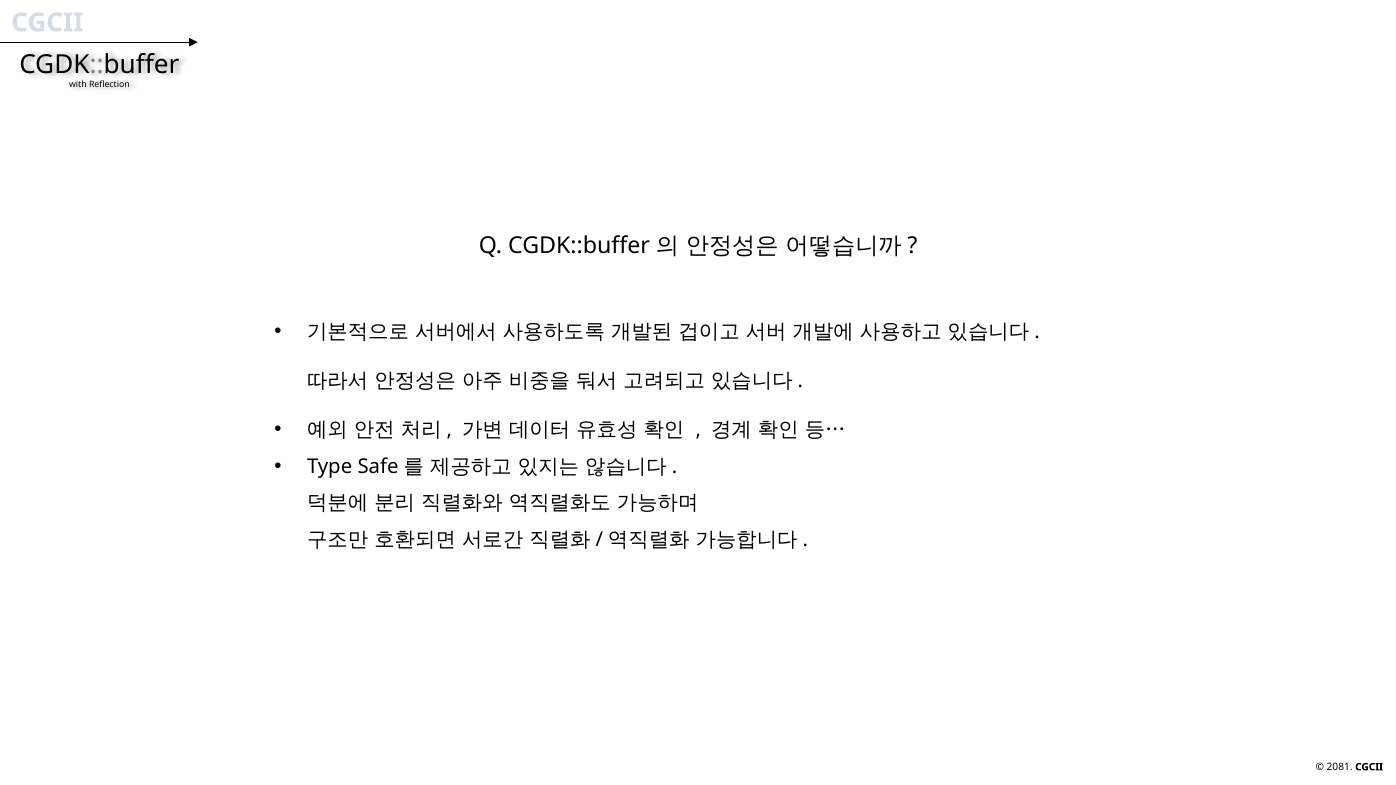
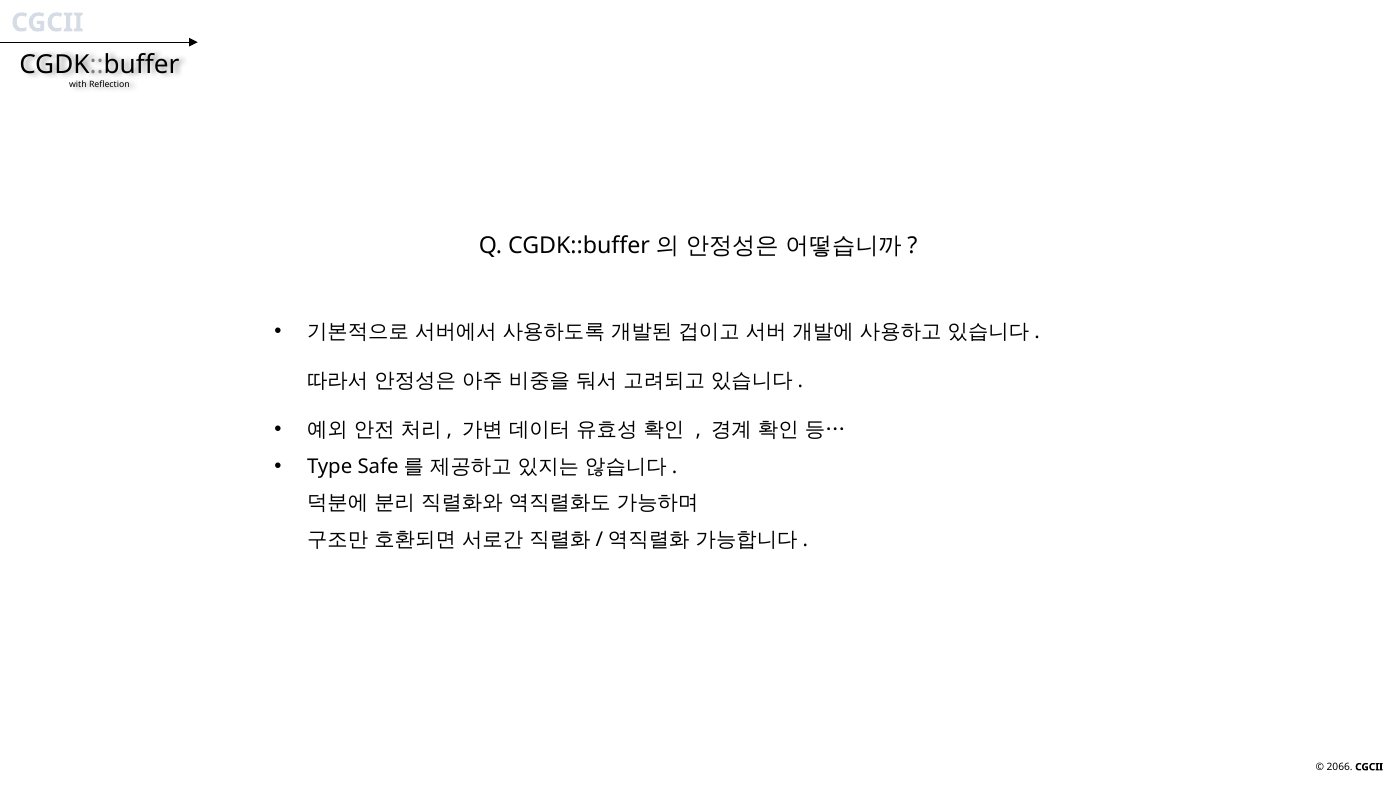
2081: 2081 -> 2066 (1340, 767)
